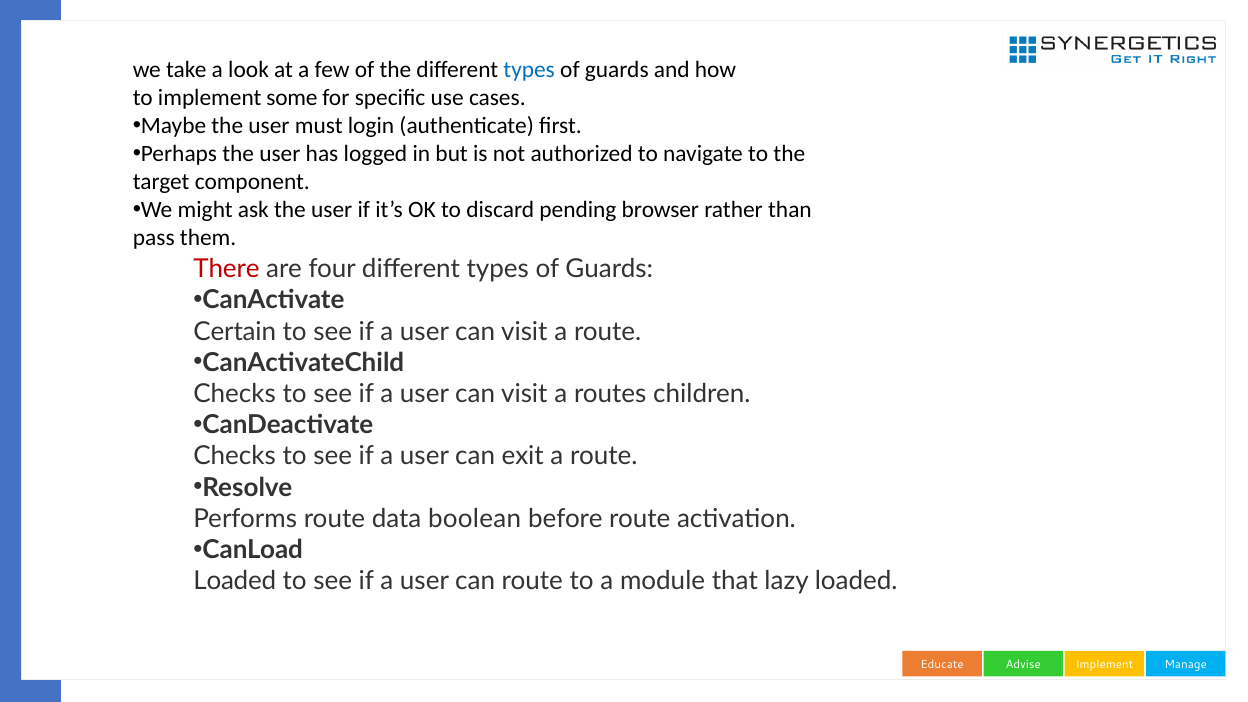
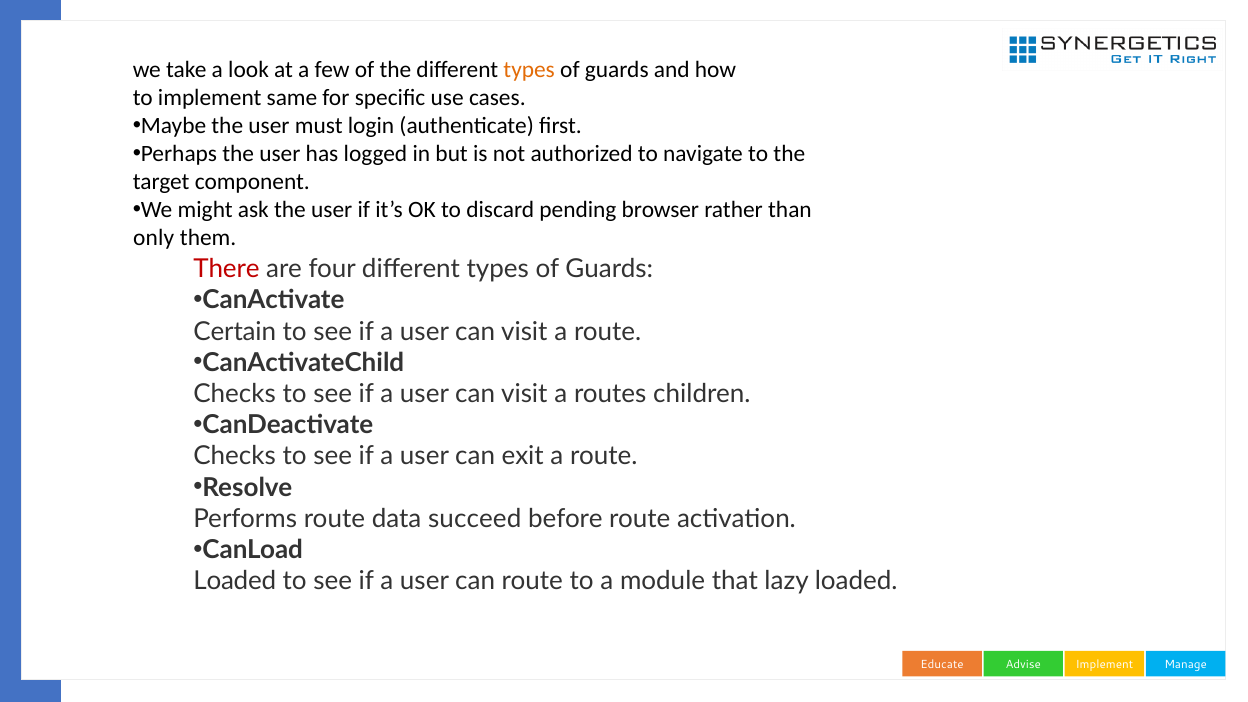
types colour: blue -> orange (529, 69)
some: some -> same (292, 98)
pass: pass -> only (154, 238)
boolean: boolean -> succeed (475, 519)
